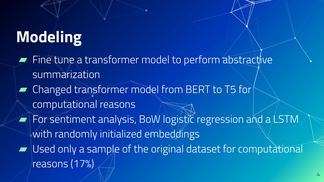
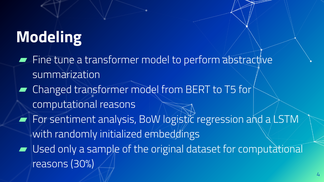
17%: 17% -> 30% (82, 164)
